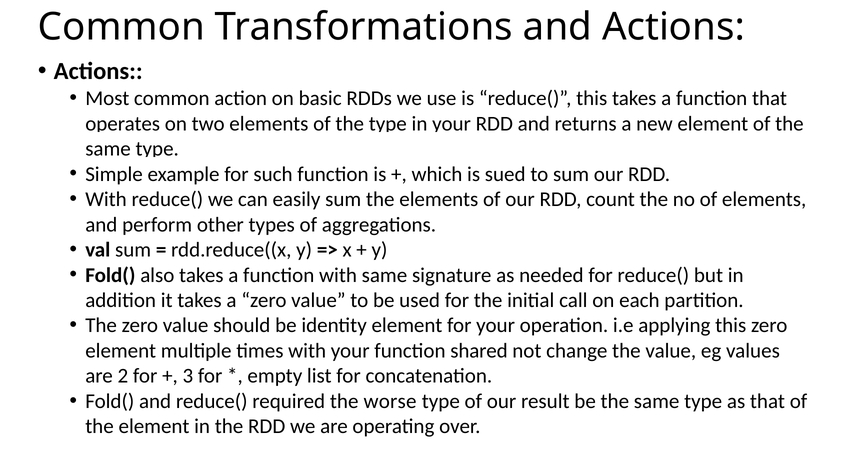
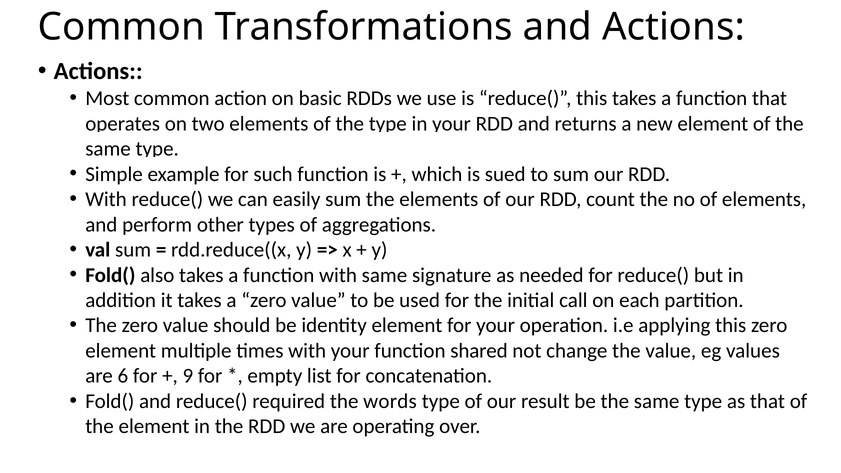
2: 2 -> 6 (123, 376)
3: 3 -> 9 (188, 376)
worse: worse -> words (390, 401)
